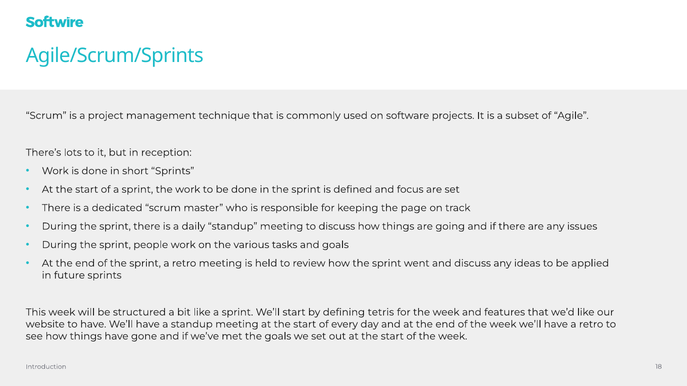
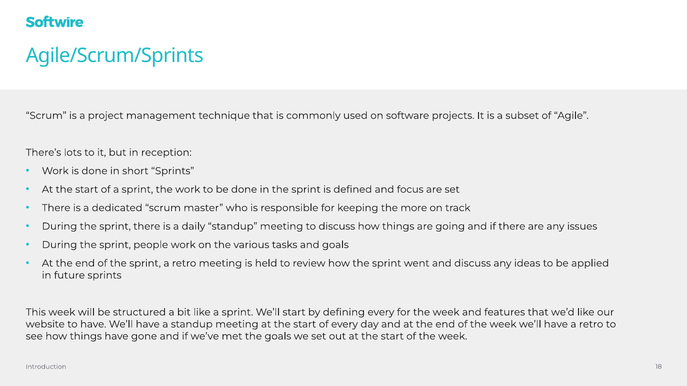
page: page -> more (414, 208)
defining tetris: tetris -> every (381, 313)
